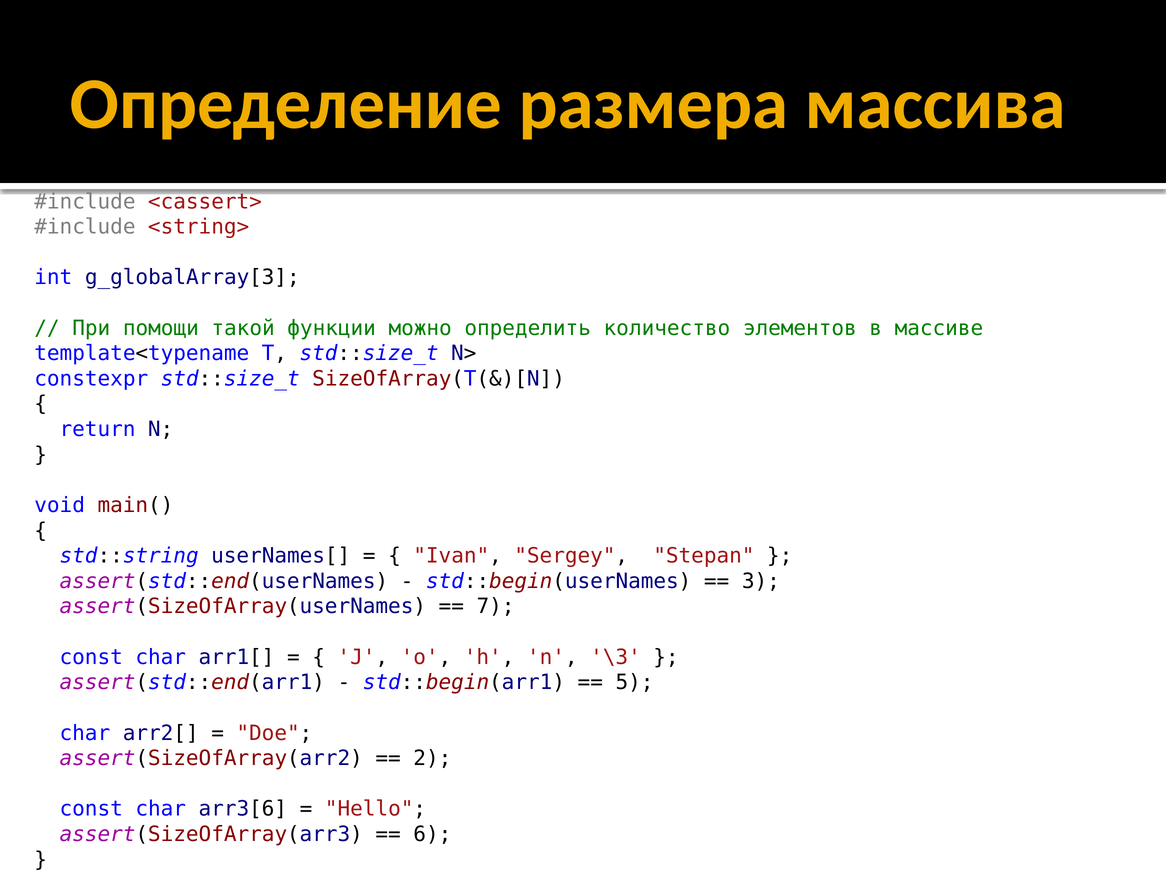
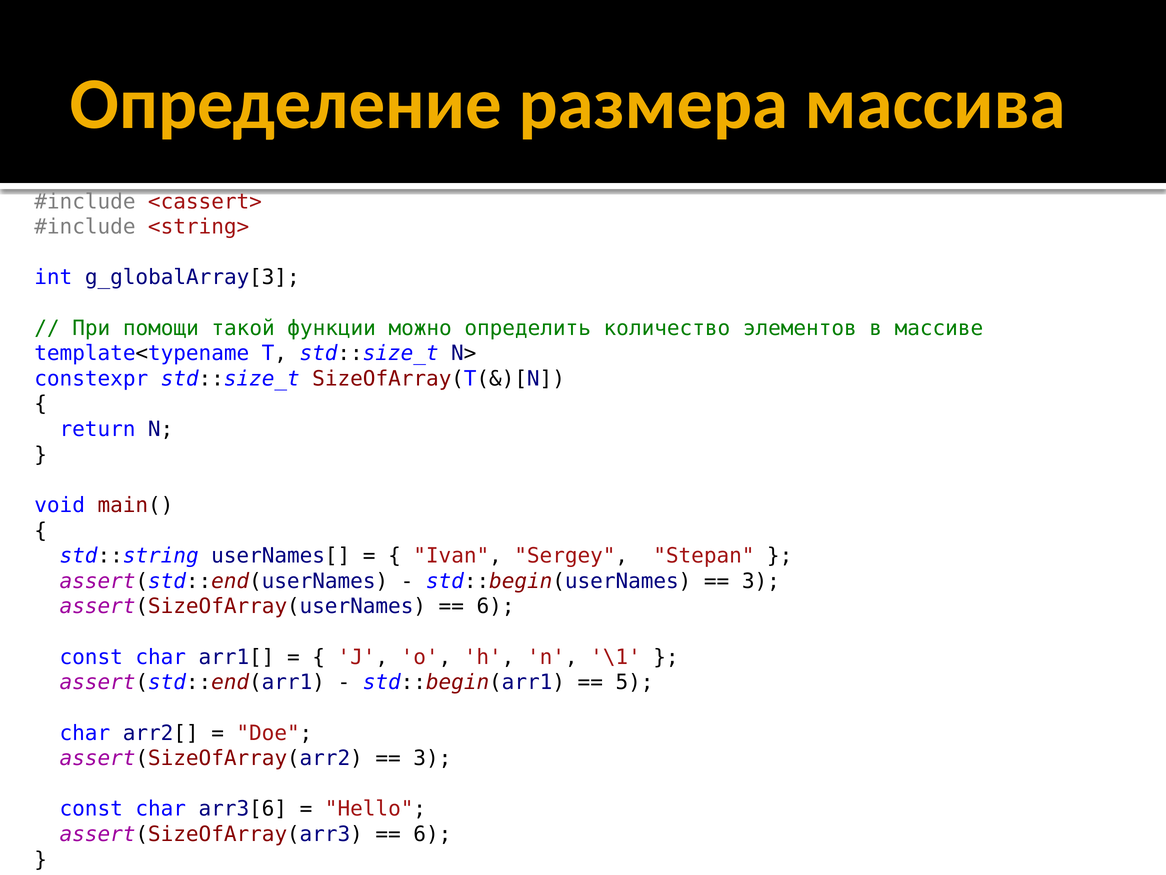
7: 7 -> 6 (496, 606)
\3: \3 -> \1 (615, 657)
2: 2 -> 3 (432, 758)
